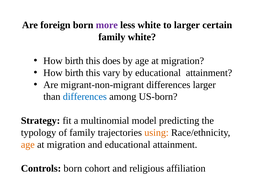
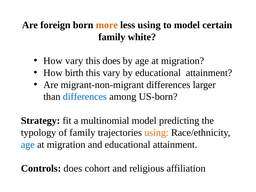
more colour: purple -> orange (107, 25)
less white: white -> using (149, 25)
to larger: larger -> model (187, 25)
birth: birth -> vary (74, 61)
age colour: orange -> blue (28, 145)
Controls born: born -> does (73, 168)
